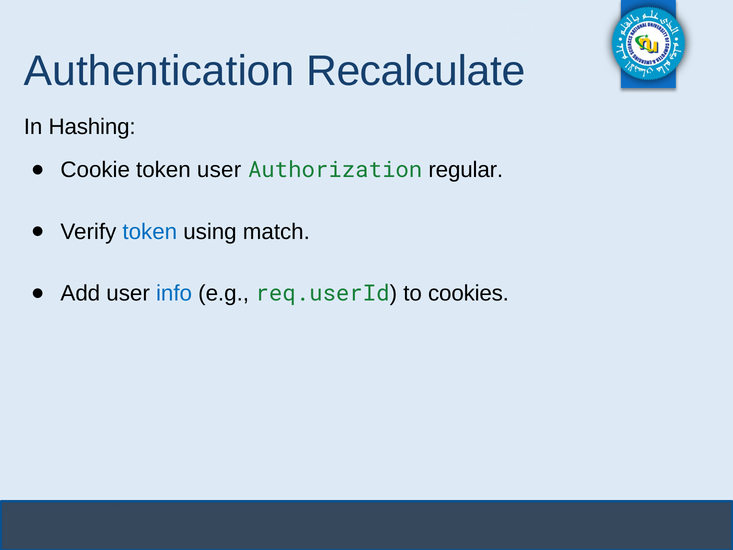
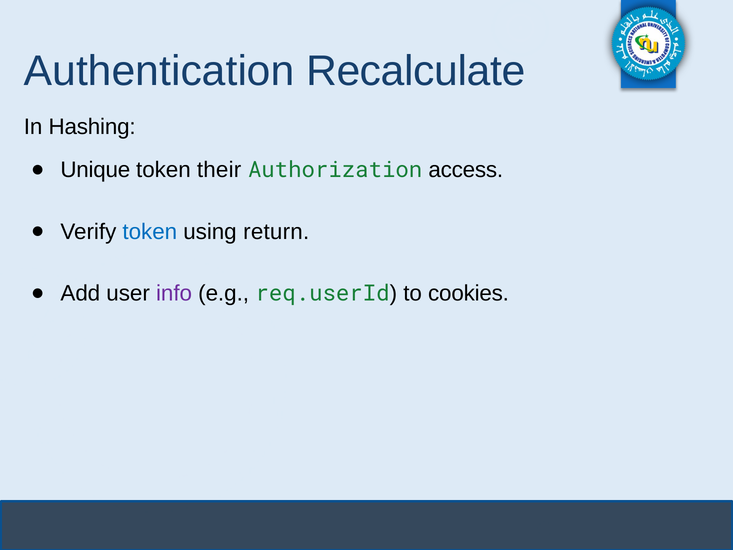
Cookie: Cookie -> Unique (95, 170)
token user: user -> their (219, 170)
regular: regular -> access (466, 170)
match: match -> return (276, 232)
info colour: blue -> purple (174, 293)
